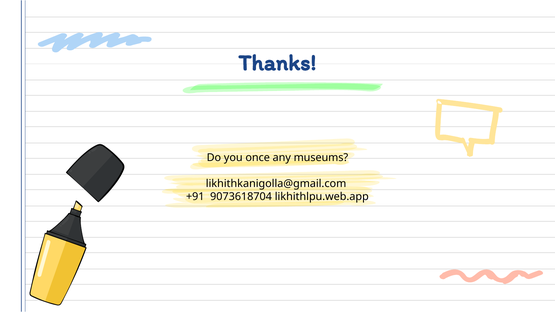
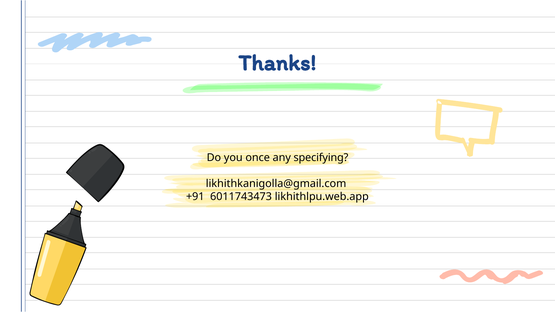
museums: museums -> specifying (321, 158)
9073618704: 9073618704 -> 6011743473 (241, 197)
